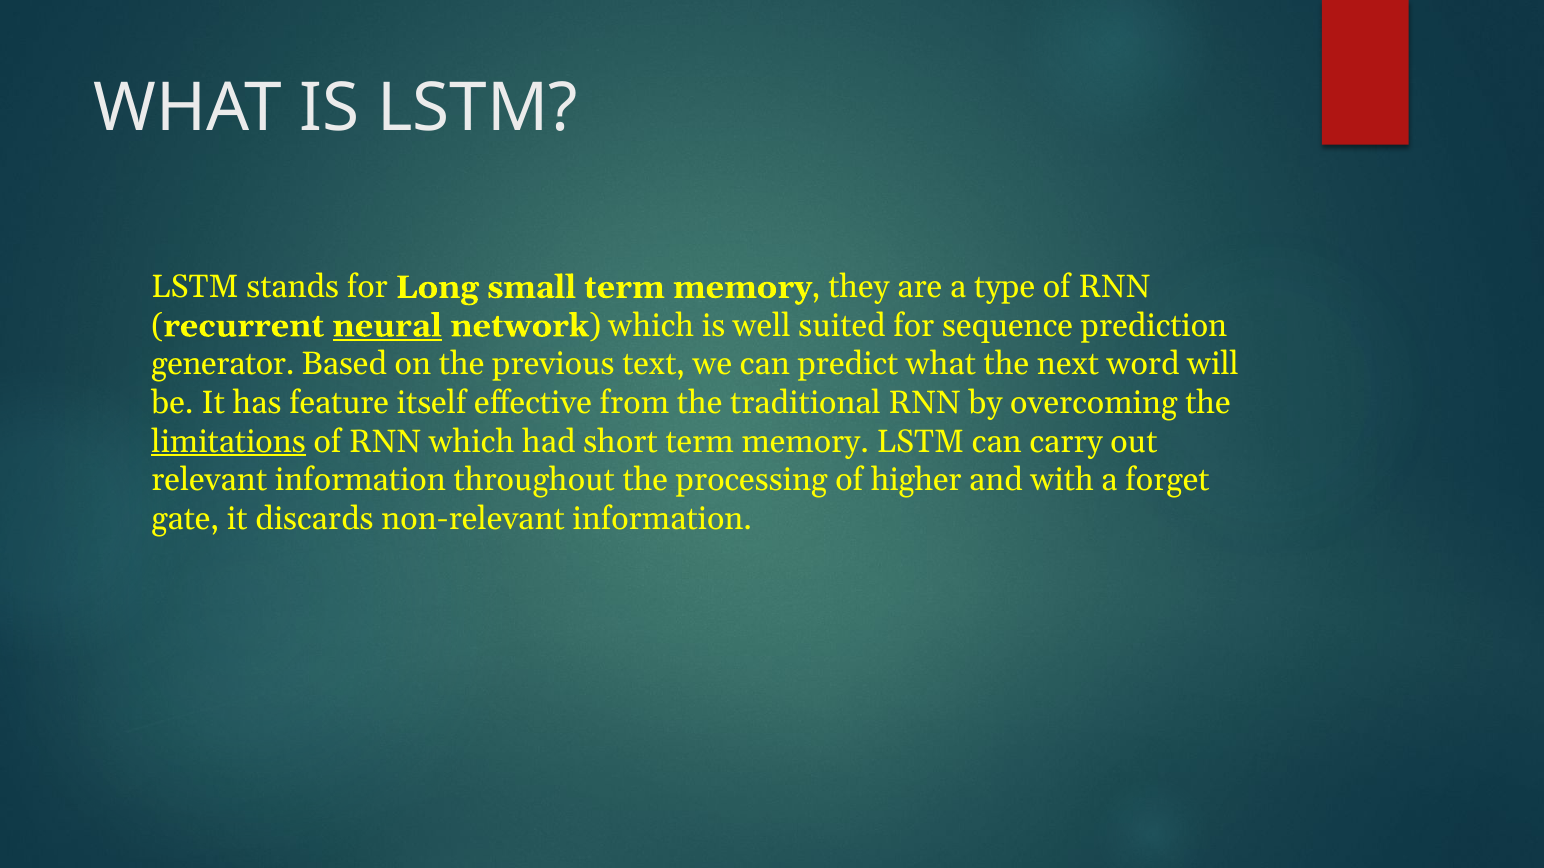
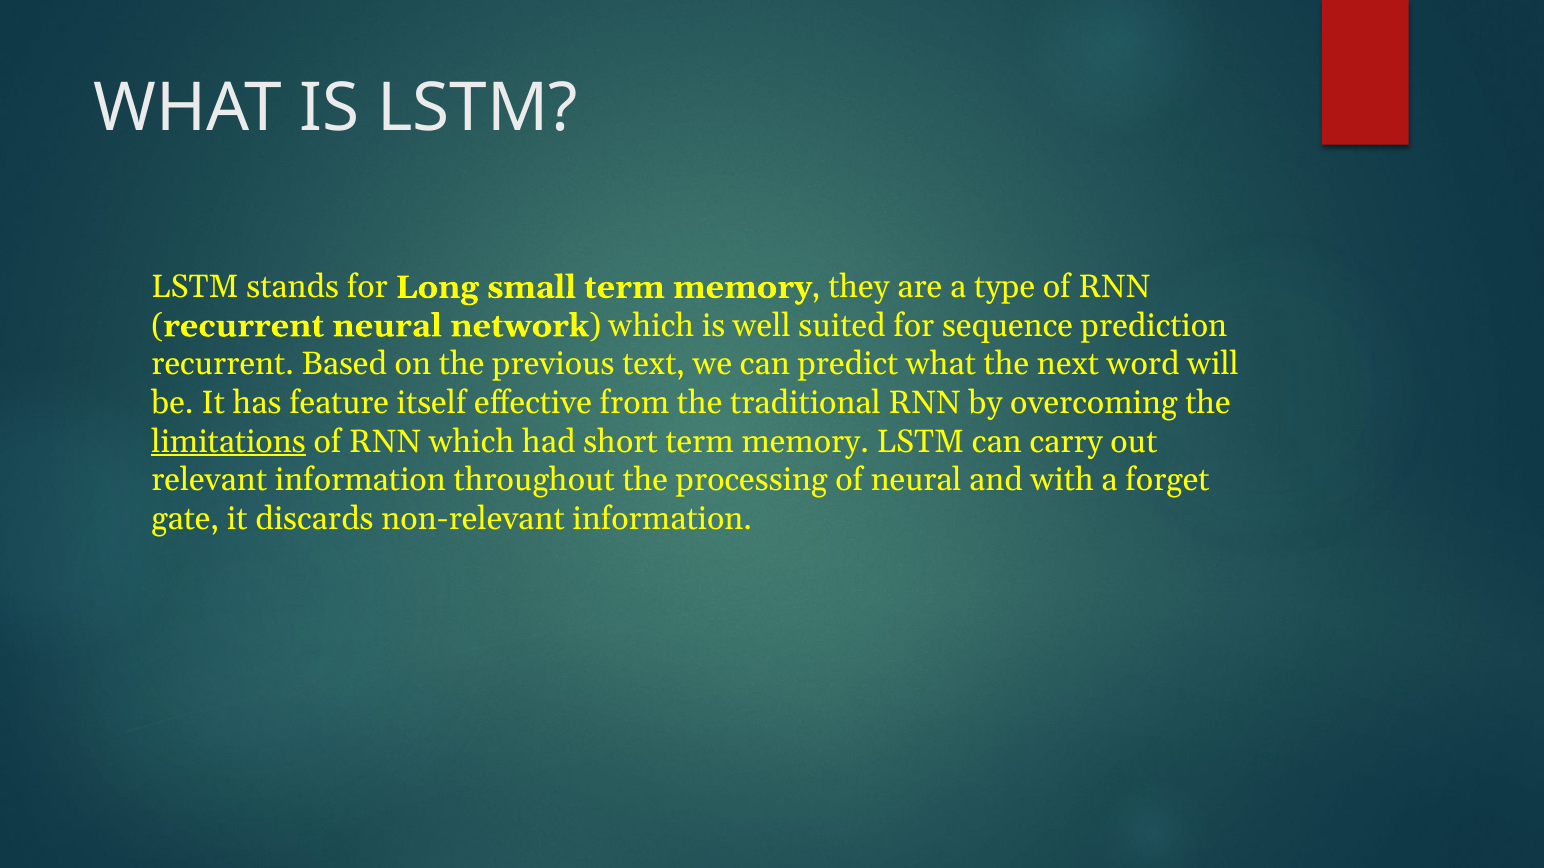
neural underline: present -> none (387, 326)
generator: generator -> recurrent (223, 365)
of higher: higher -> neural (916, 480)
